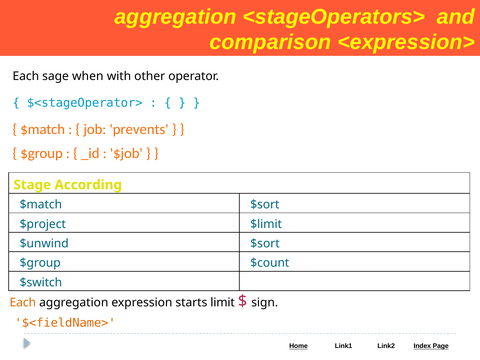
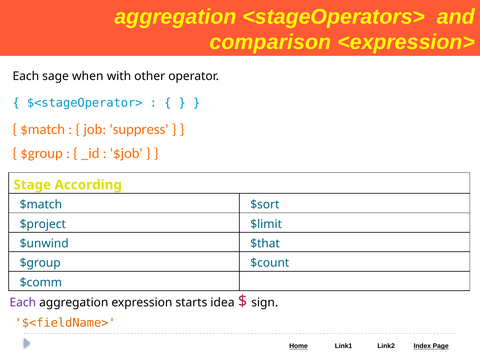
prevents: prevents -> suppress (139, 129)
$unwind $sort: $sort -> $that (265, 244)
$switch: $switch -> $comm (41, 282)
Each colour: orange -> purple (23, 302)
limit: limit -> idea (222, 302)
